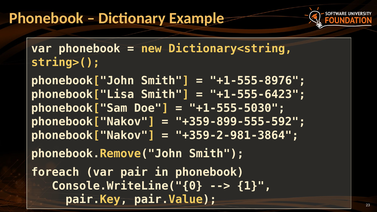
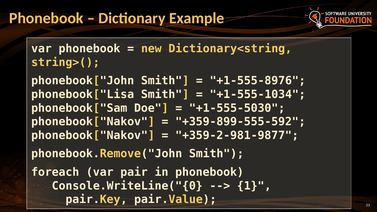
+1-555-6423: +1-555-6423 -> +1-555-1034 (258, 94)
+359-2-981-3864: +359-2-981-3864 -> +359-2-981-9877 (237, 135)
